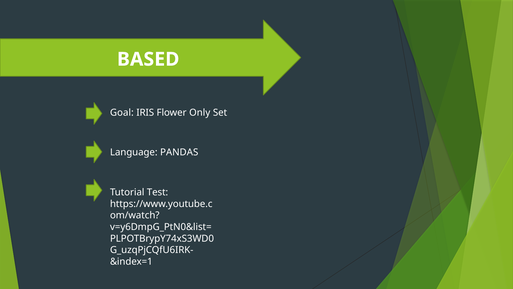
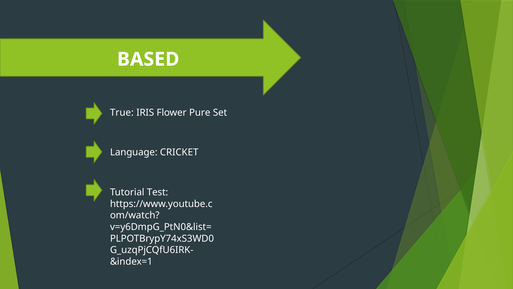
Goal: Goal -> True (122, 112)
Only: Only -> Pure (200, 112)
PANDAS: PANDAS -> CRICKET (179, 152)
